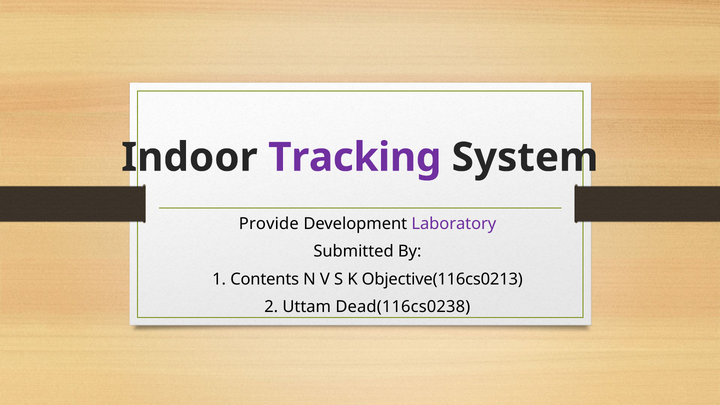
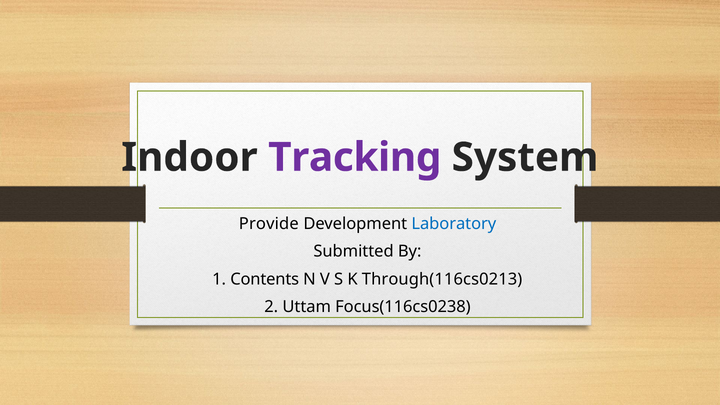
Laboratory colour: purple -> blue (454, 224)
Objective(116cs0213: Objective(116cs0213 -> Through(116cs0213 (442, 279)
Dead(116cs0238: Dead(116cs0238 -> Focus(116cs0238 (403, 307)
